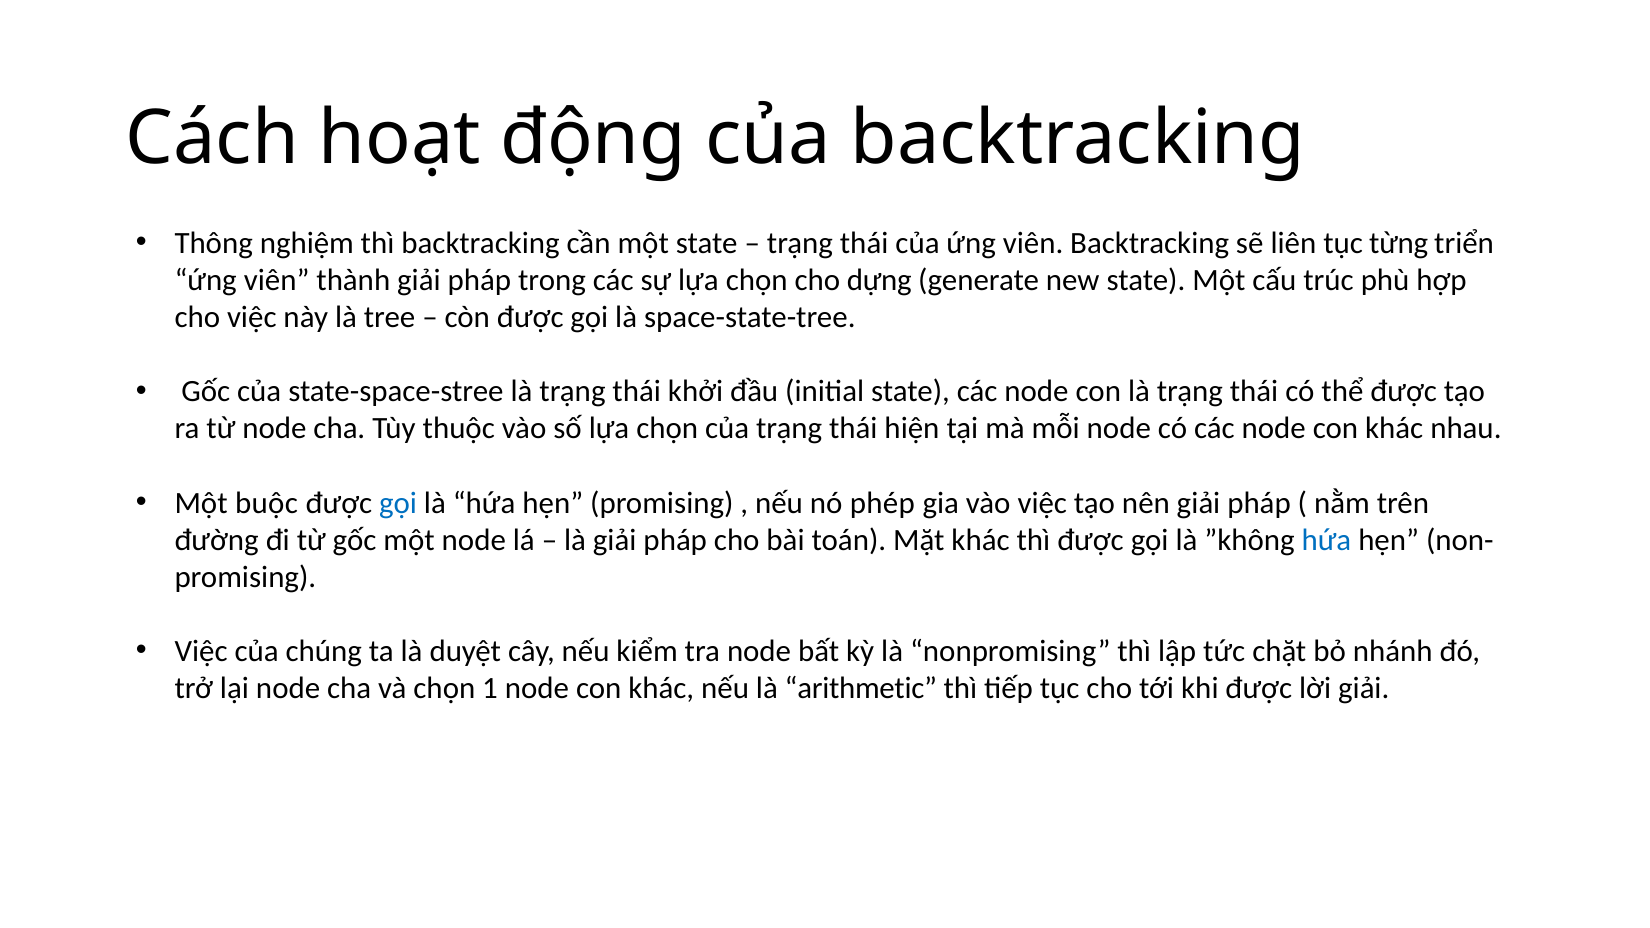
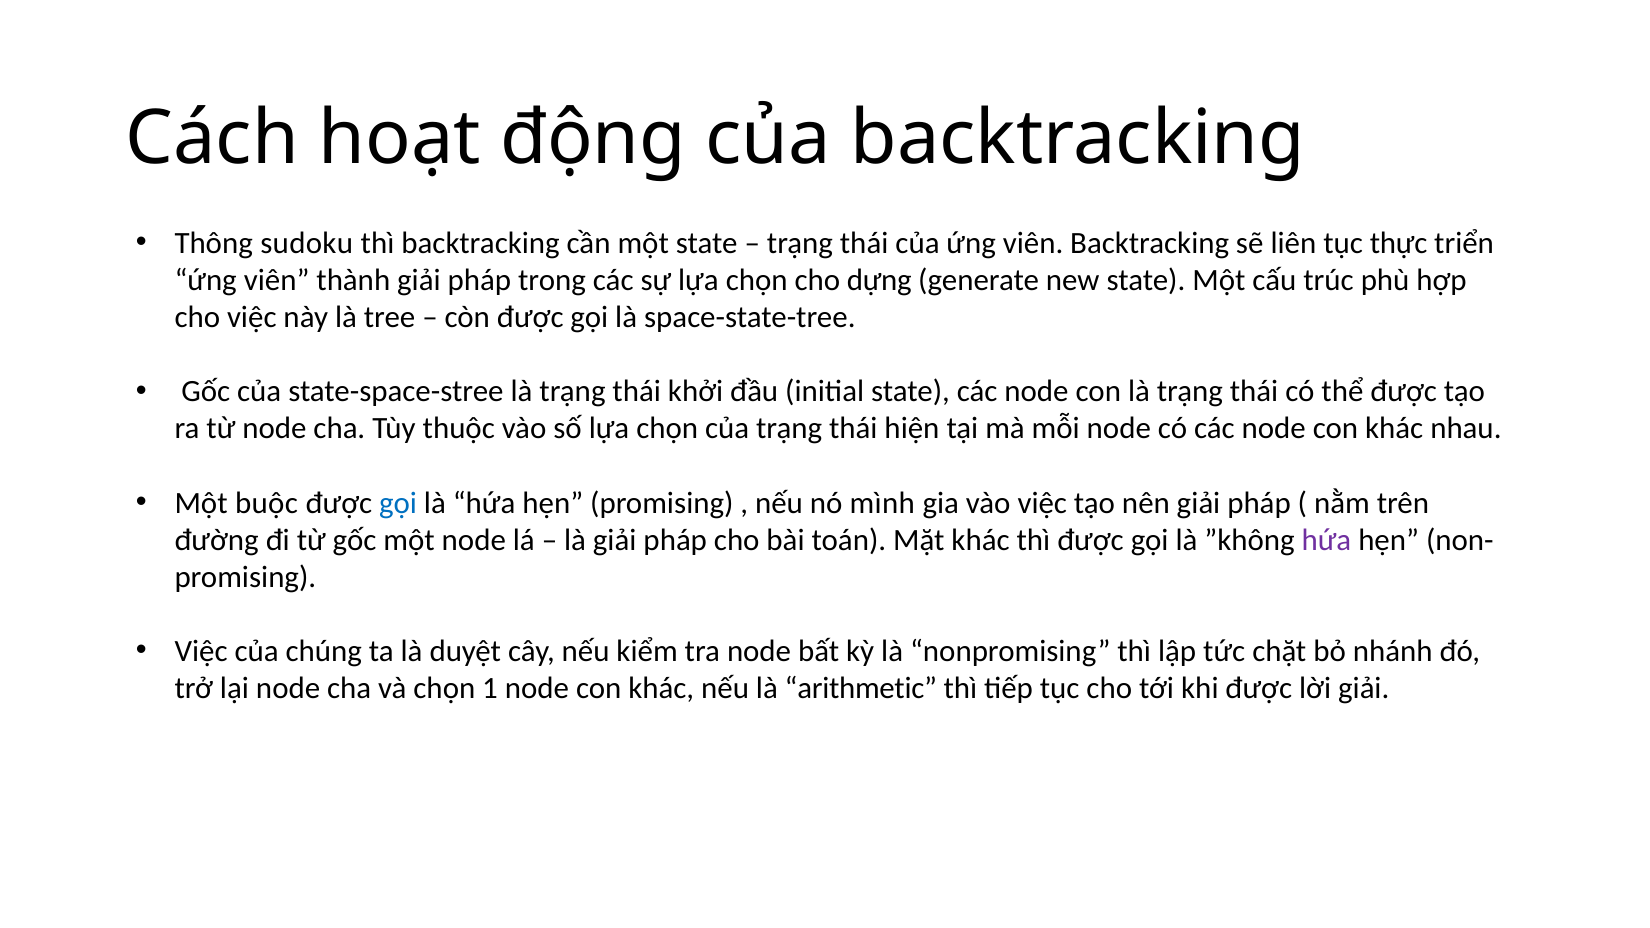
nghiệm: nghiệm -> sudoku (307, 243)
từng: từng -> thực (1399, 243)
phép: phép -> mình (882, 503)
hứa colour: blue -> purple (1326, 540)
